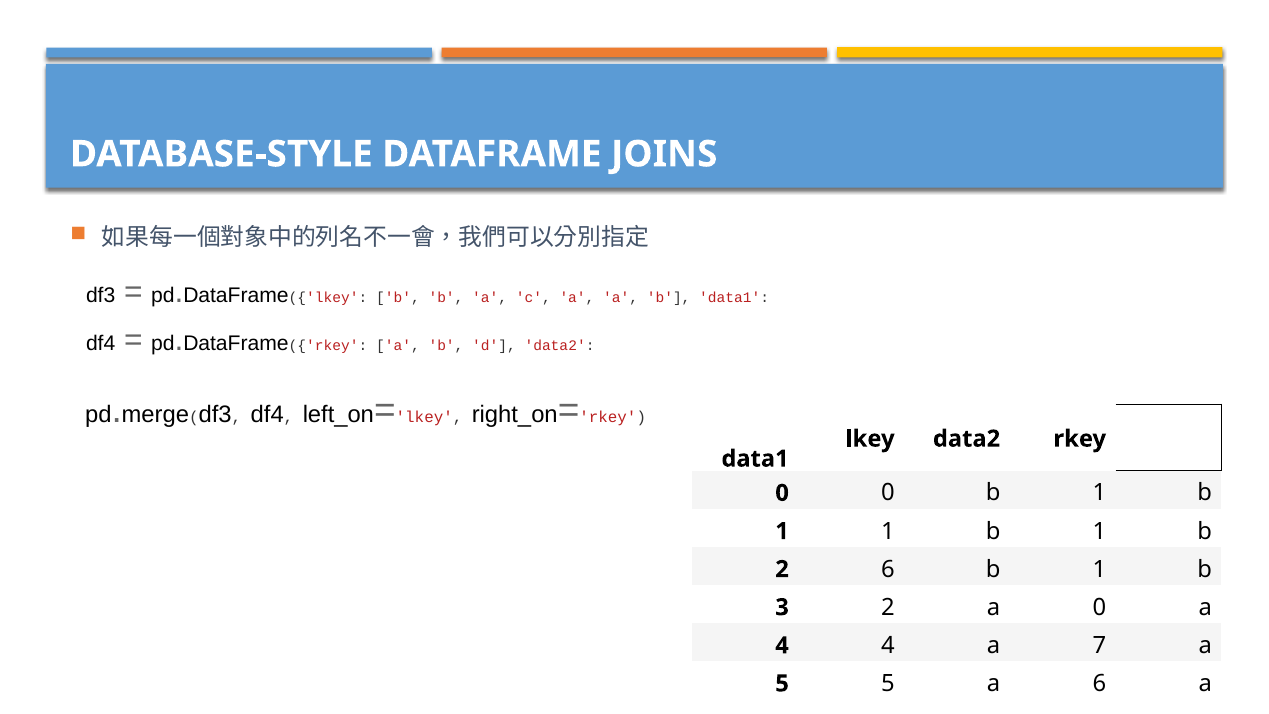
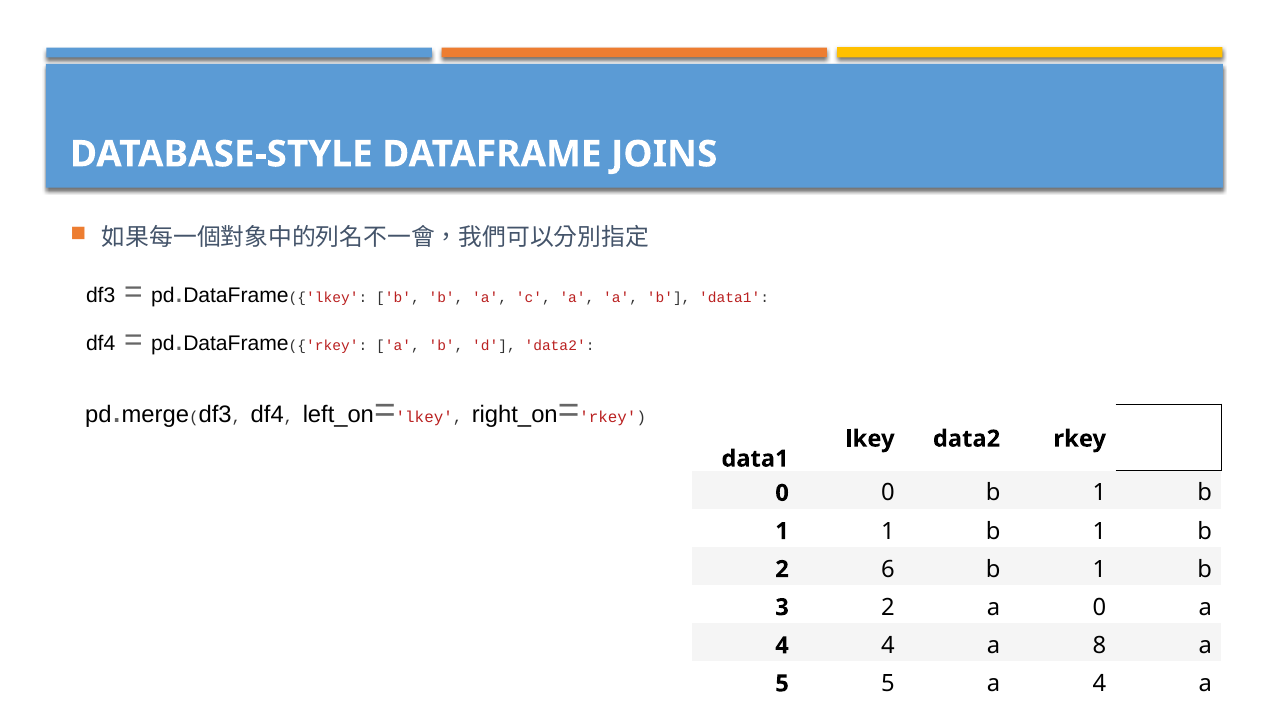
7: 7 -> 8 (1099, 645)
5 a 6: 6 -> 4 (1099, 683)
